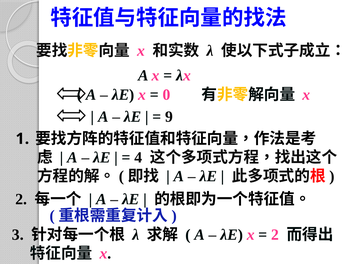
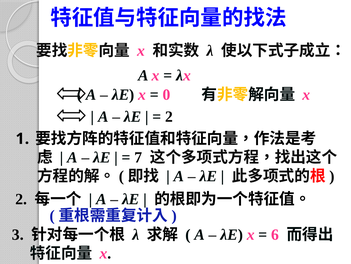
9: 9 -> 2 (169, 116)
4: 4 -> 7 (138, 157)
2: 2 -> 6 (275, 234)
